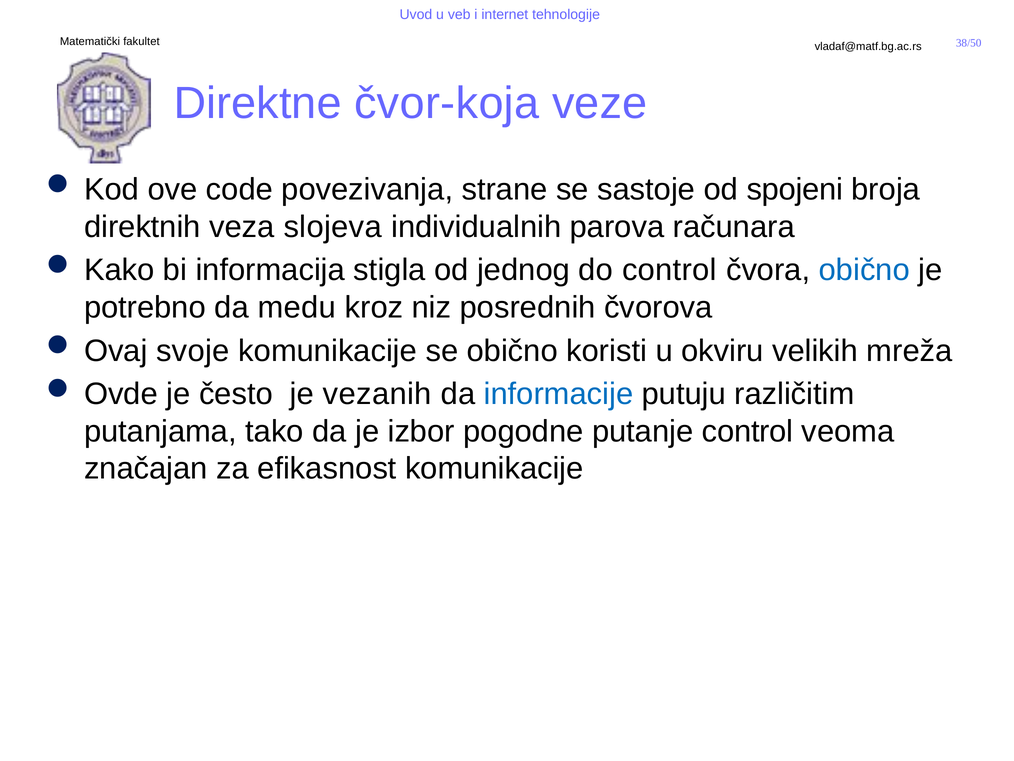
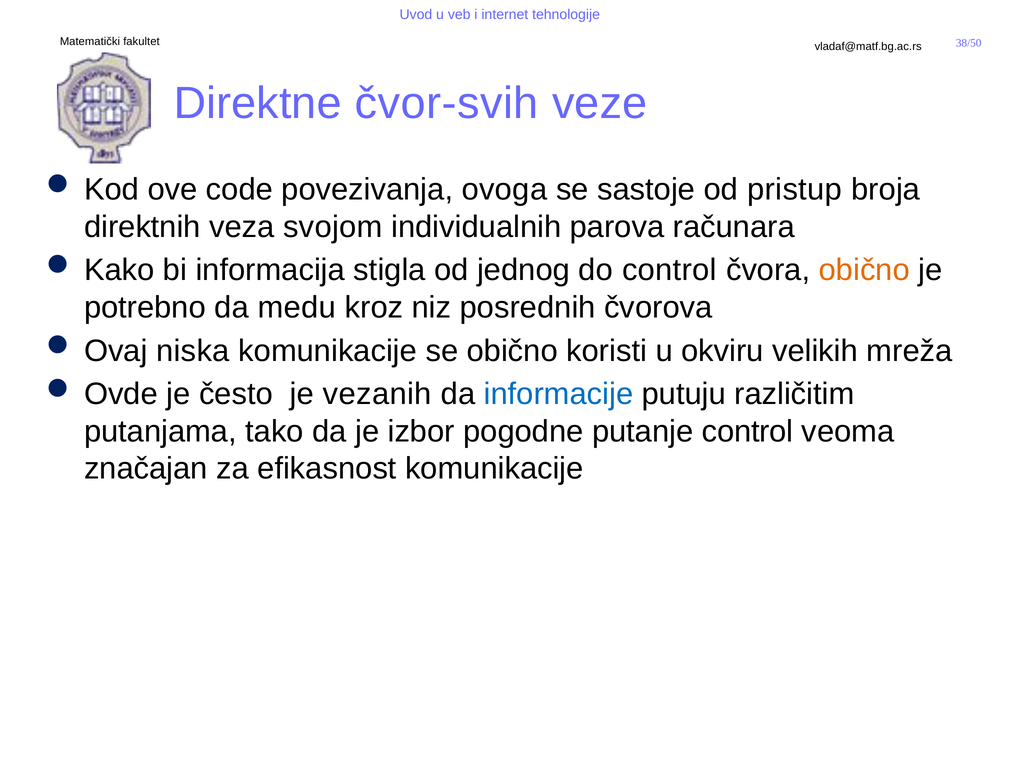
čvor-koja: čvor-koja -> čvor-svih (447, 103)
strane: strane -> ovoga (504, 190)
spojeni: spojeni -> pristup (795, 190)
slojeva: slojeva -> svojom (333, 227)
obično colour: blue -> orange (864, 270)
svoje: svoje -> niska (193, 351)
